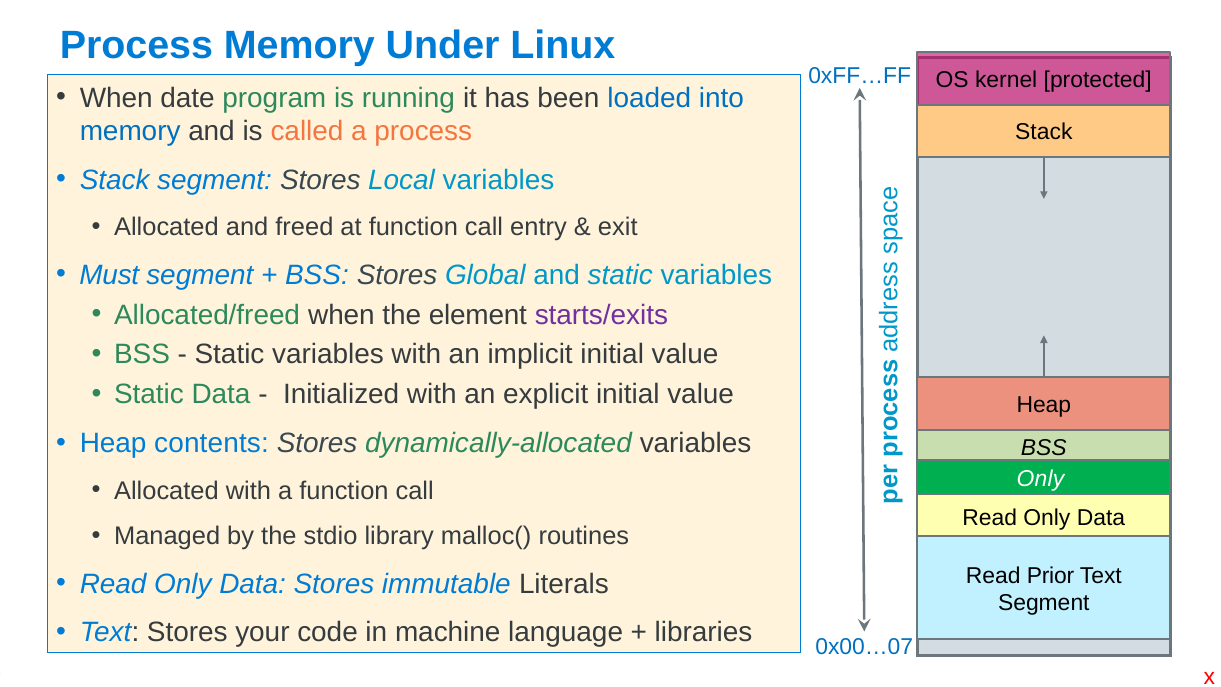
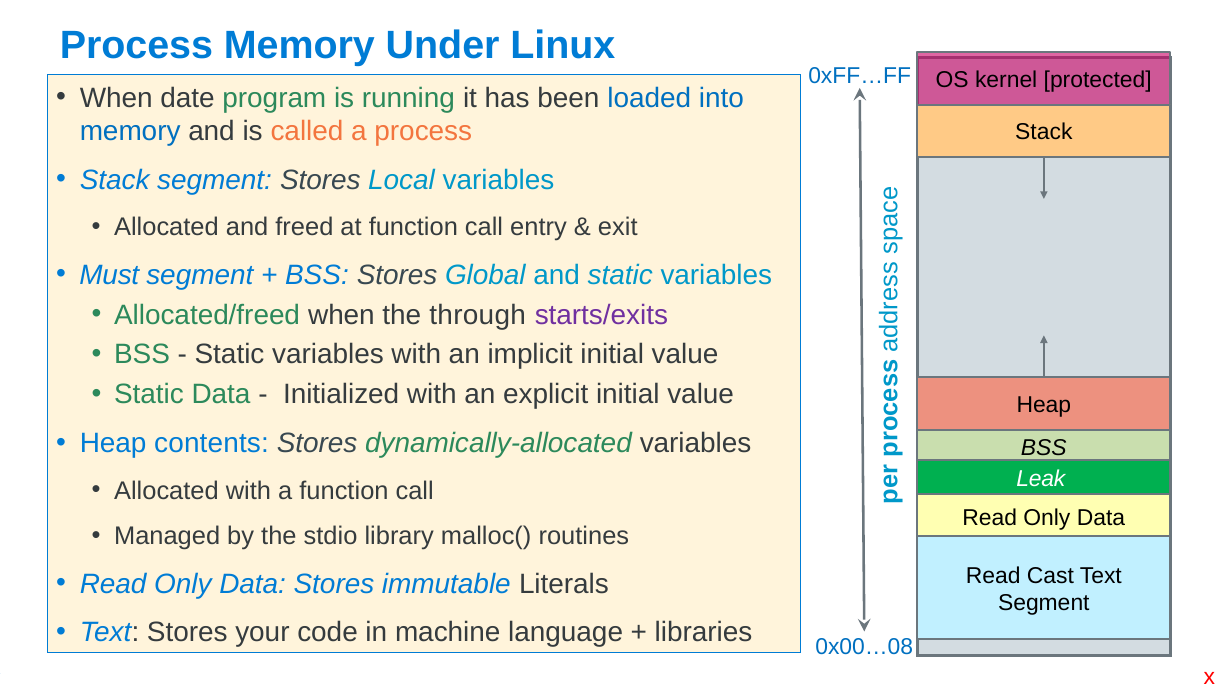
element: element -> through (478, 315)
Only: Only -> Leak (1041, 479)
Prior: Prior -> Cast (1050, 576)
0x00…07: 0x00…07 -> 0x00…08 (864, 647)
